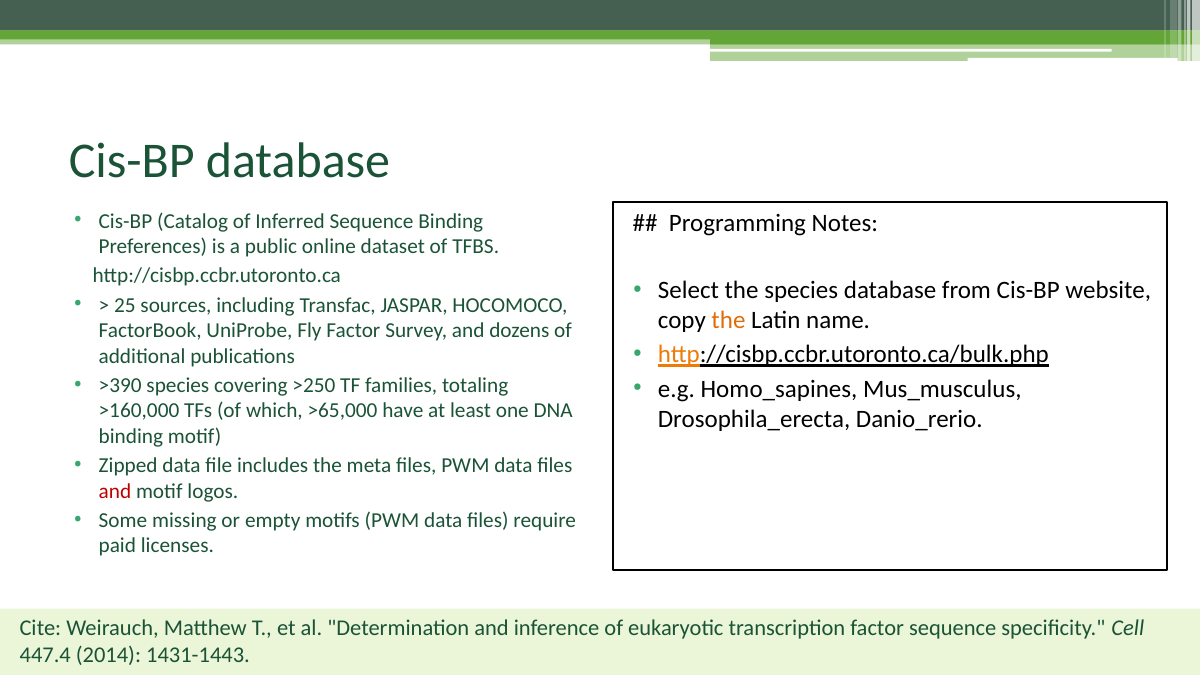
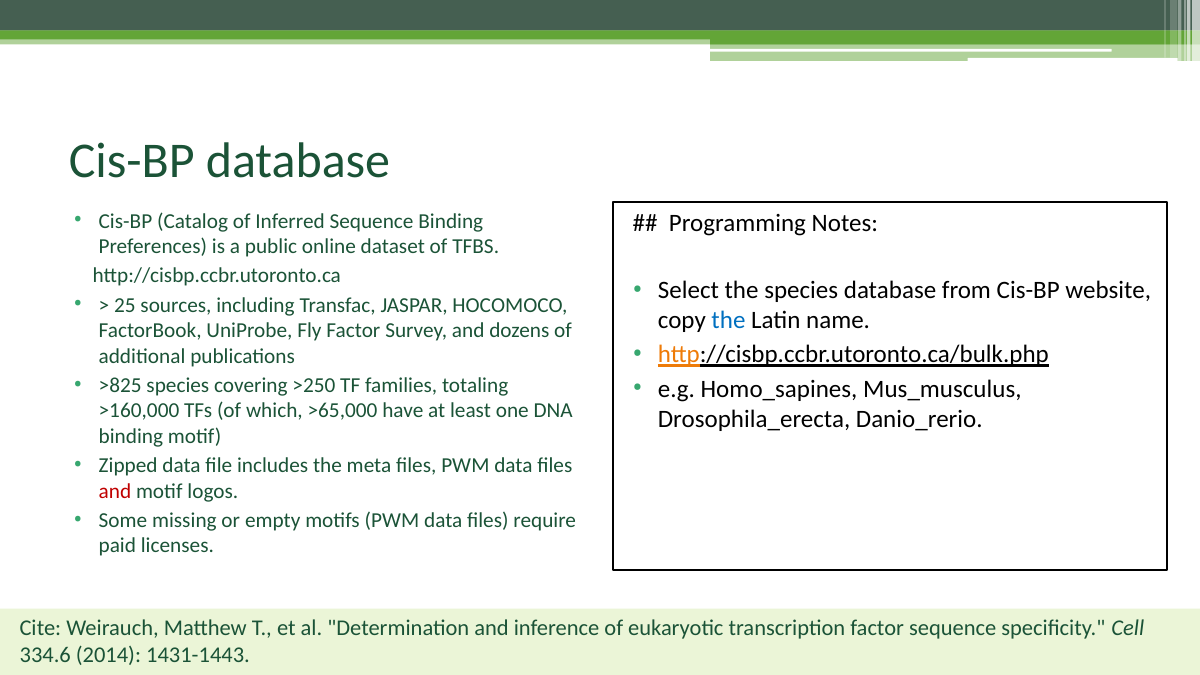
the colour: orange -> blue (728, 321)
>390: >390 -> >825 (120, 385)
447.4: 447.4 -> 334.6 (45, 655)
